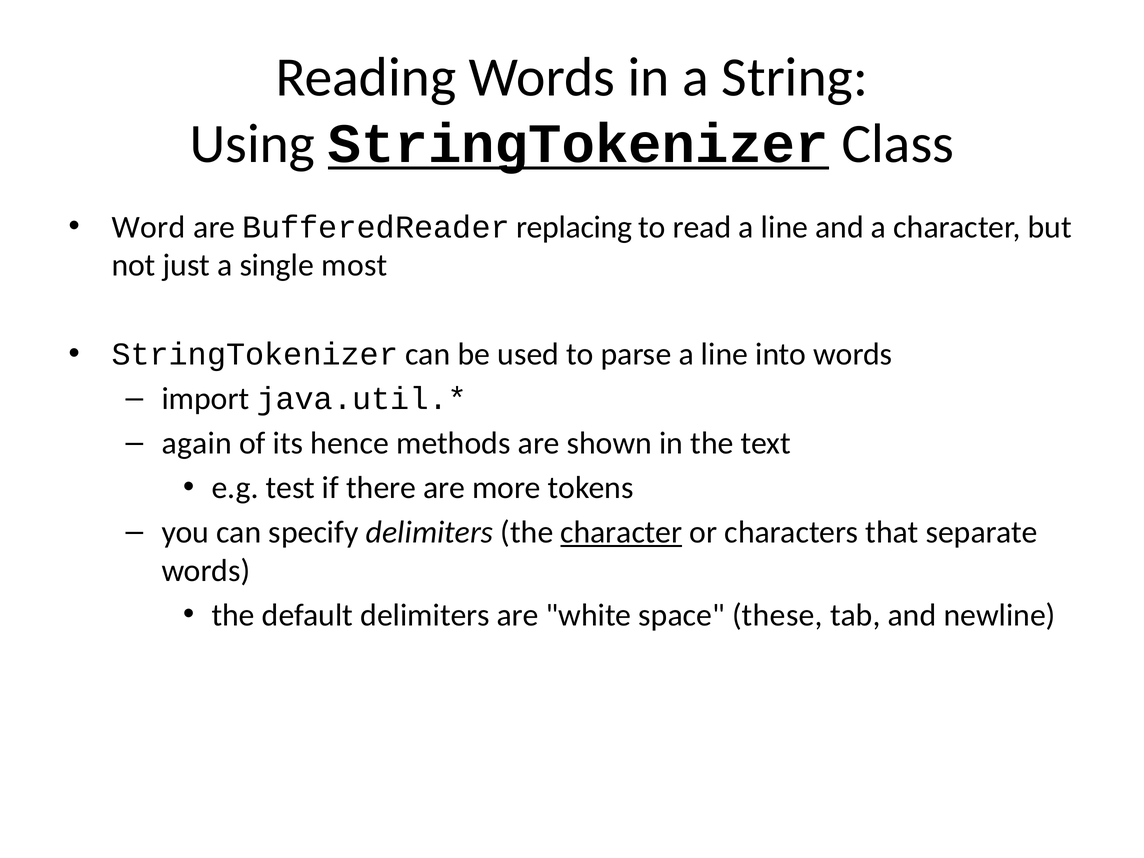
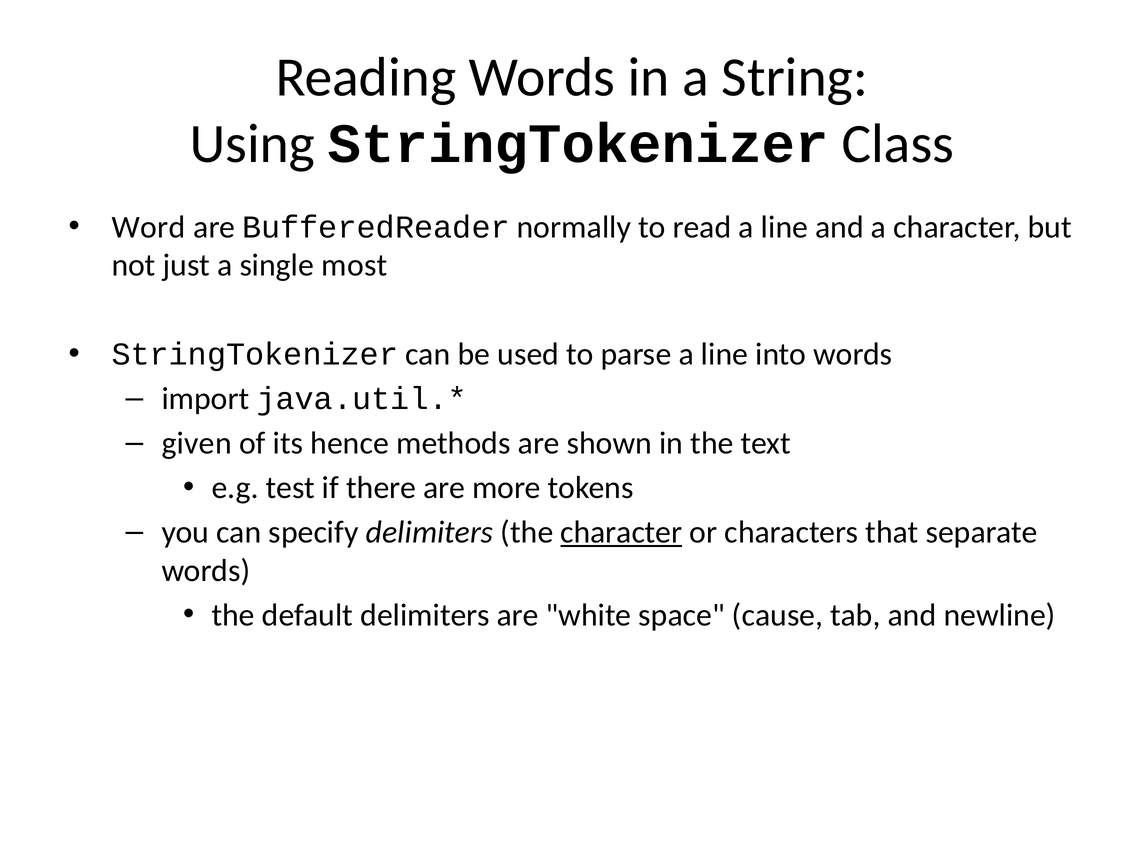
StringTokenizer underline: present -> none (578, 144)
replacing: replacing -> normally (574, 227)
again: again -> given (197, 443)
these: these -> cause (778, 615)
